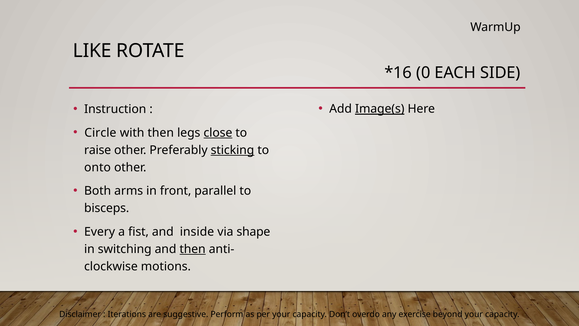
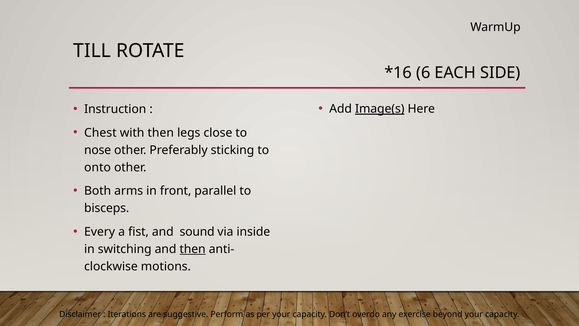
LIKE: LIKE -> TILL (92, 51)
0: 0 -> 6 (423, 73)
Circle: Circle -> Chest (100, 133)
close underline: present -> none (218, 133)
raise: raise -> nose (98, 150)
sticking underline: present -> none (232, 150)
inside: inside -> sound (197, 232)
shape: shape -> inside (253, 232)
